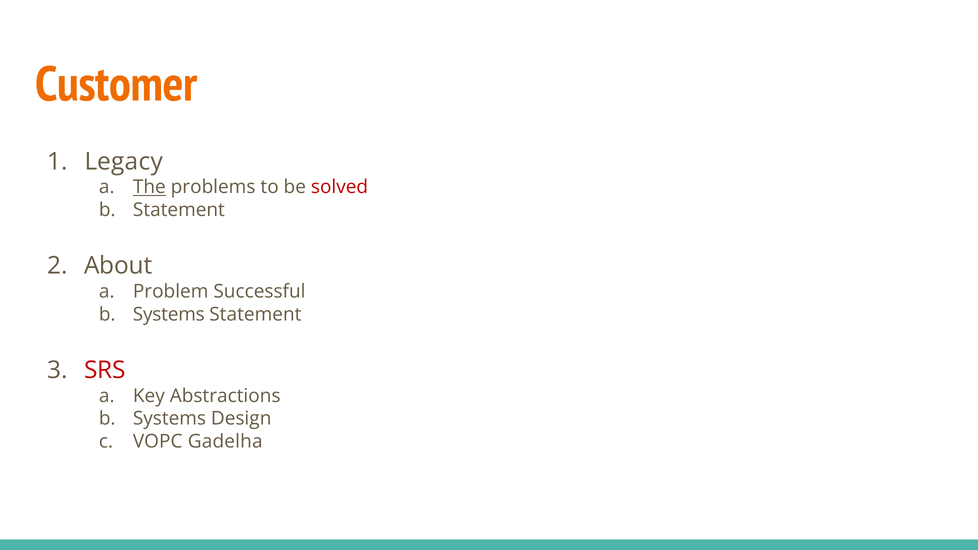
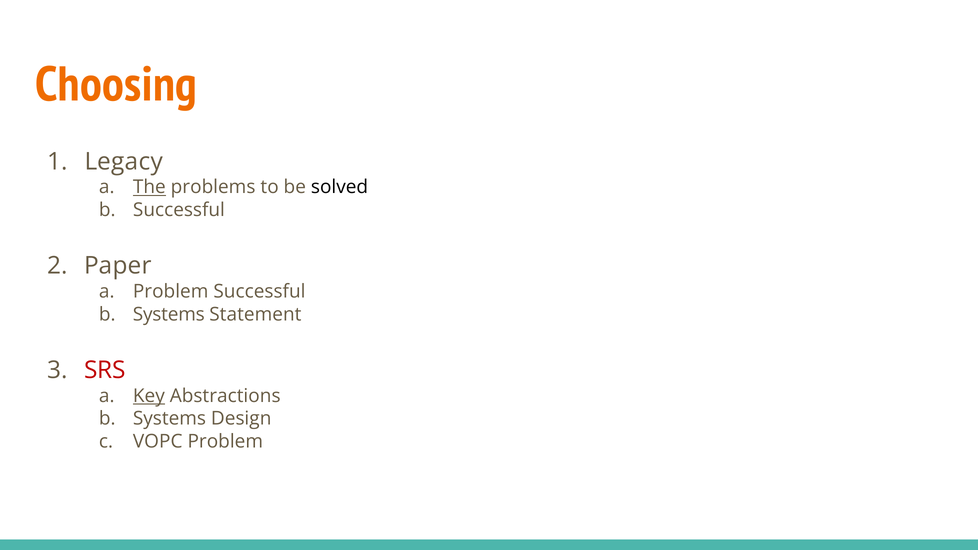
Customer: Customer -> Choosing (116, 85)
solved colour: red -> black (340, 187)
Statement: Statement -> Successful (179, 210)
About: About -> Paper (118, 266)
Key underline: none -> present (149, 396)
VOPC Gadelha: Gadelha -> Problem (225, 442)
